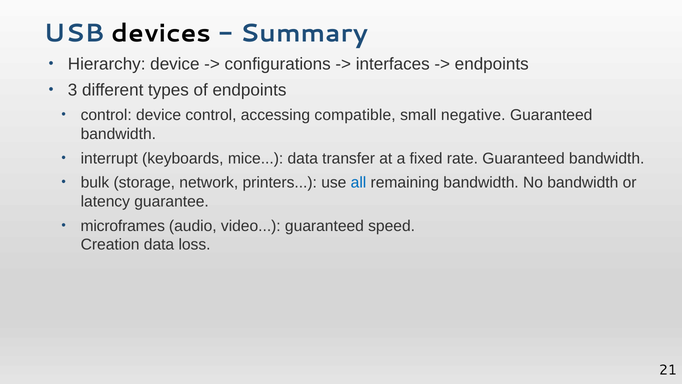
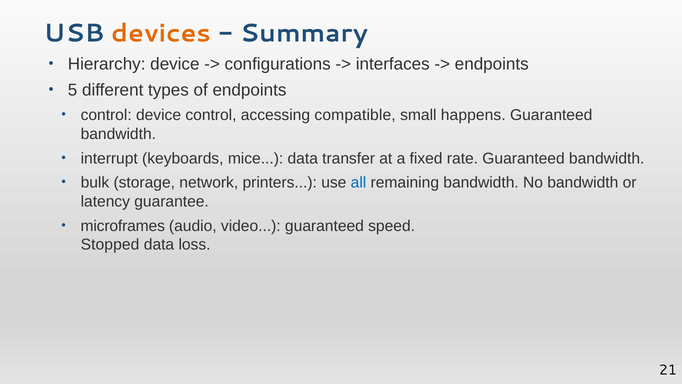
devices colour: black -> orange (161, 34)
3: 3 -> 5 (73, 90)
negative: negative -> happens (473, 115)
Creation: Creation -> Stopped (110, 244)
